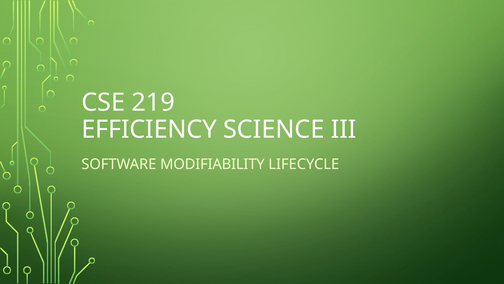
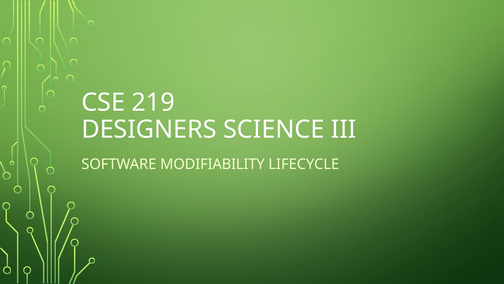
EFFICIENCY: EFFICIENCY -> DESIGNERS (149, 129)
